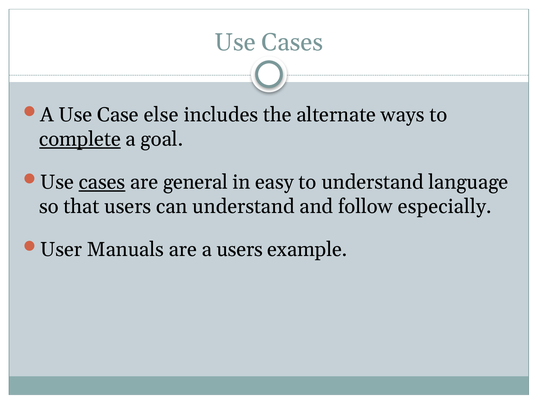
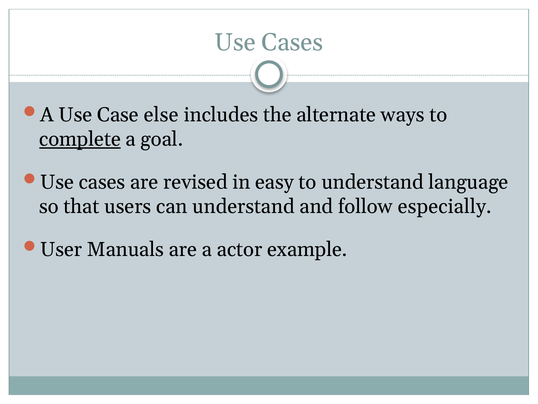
cases underline: present -> none (102, 182)
general: general -> revised (195, 182)
a users: users -> actor (240, 249)
